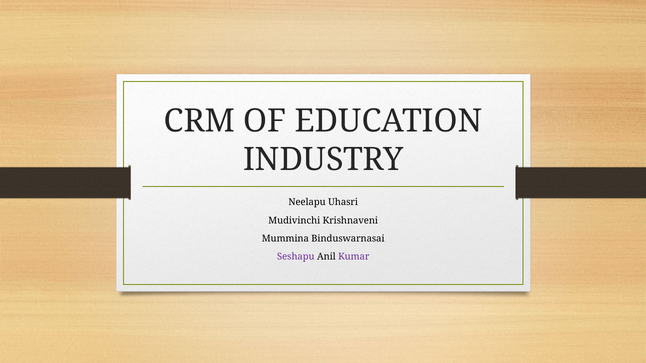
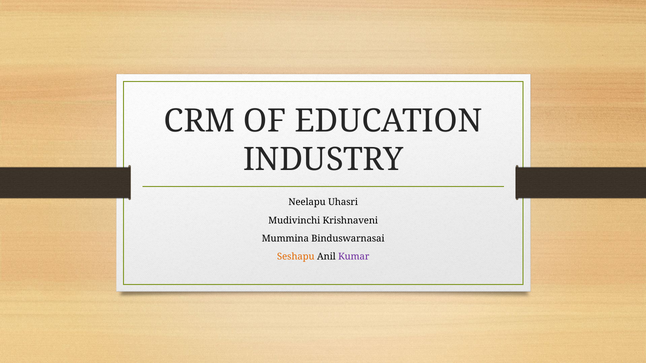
Seshapu colour: purple -> orange (296, 257)
